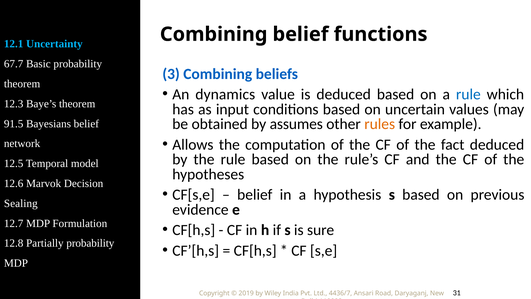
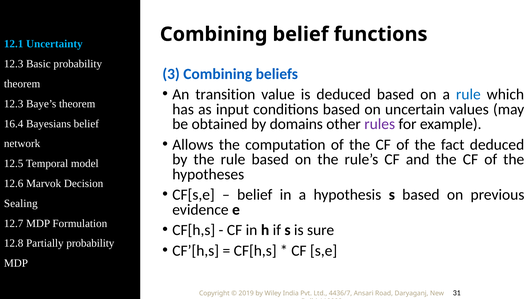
67.7: 67.7 -> 12.3 (14, 64)
dynamics: dynamics -> transition (225, 94)
assumes: assumes -> domains (296, 124)
rules colour: orange -> purple (380, 124)
91.5: 91.5 -> 16.4 (14, 124)
